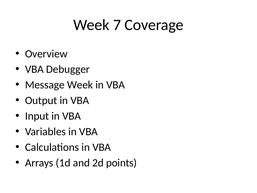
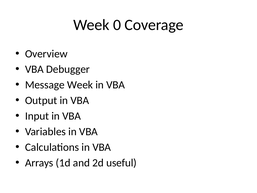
7: 7 -> 0 (117, 25)
points: points -> useful (121, 163)
